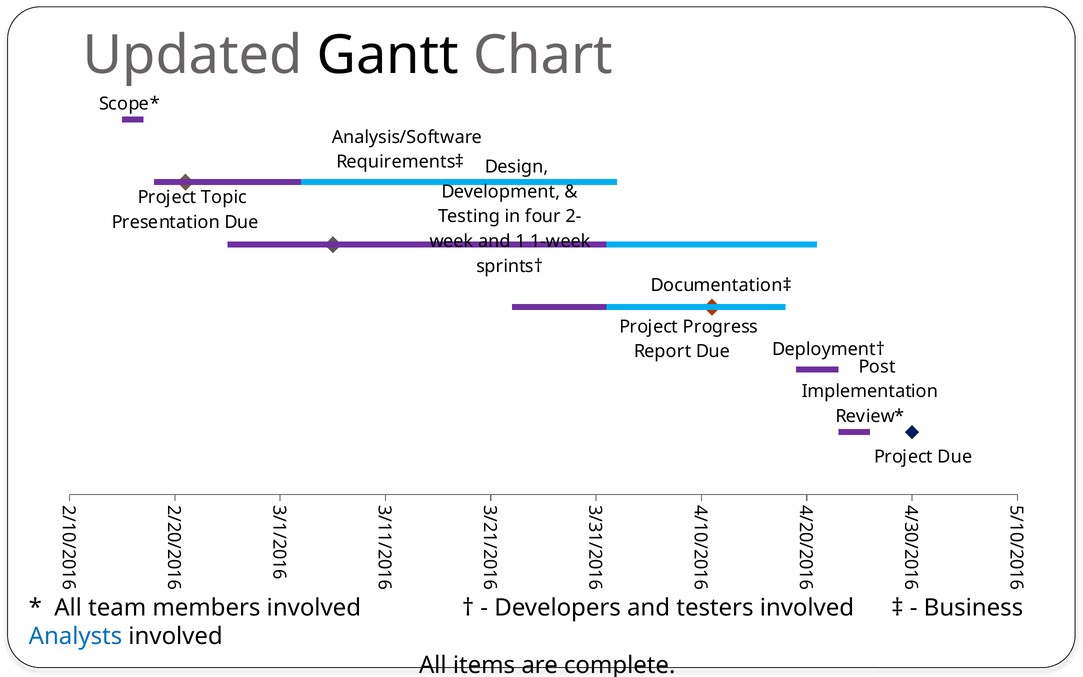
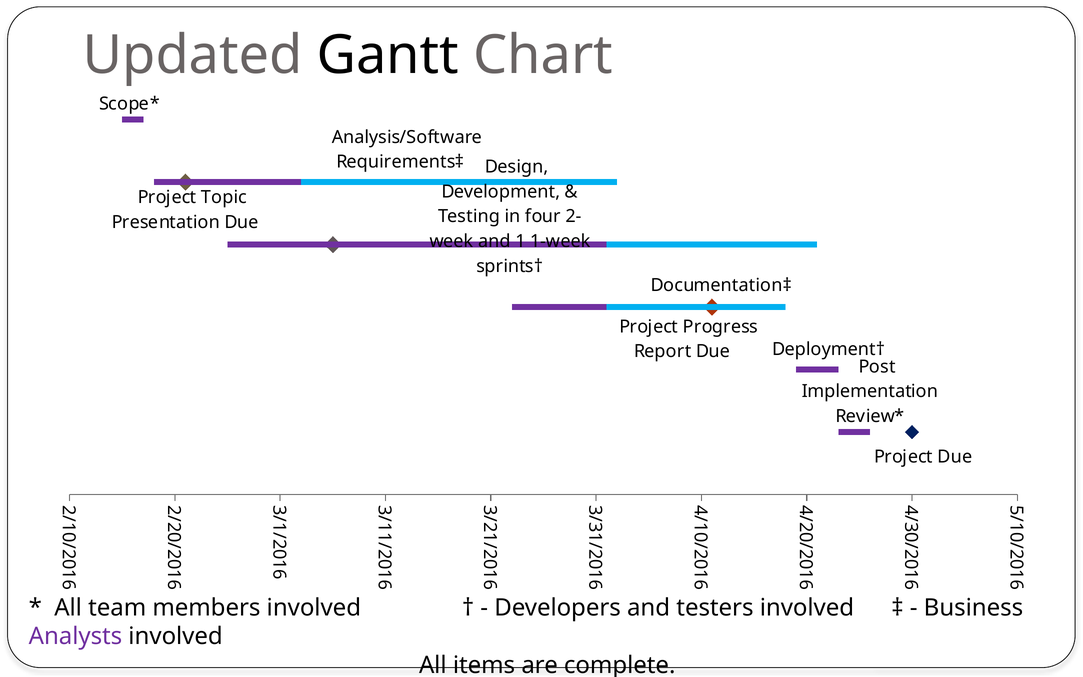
Analysts colour: blue -> purple (75, 636)
